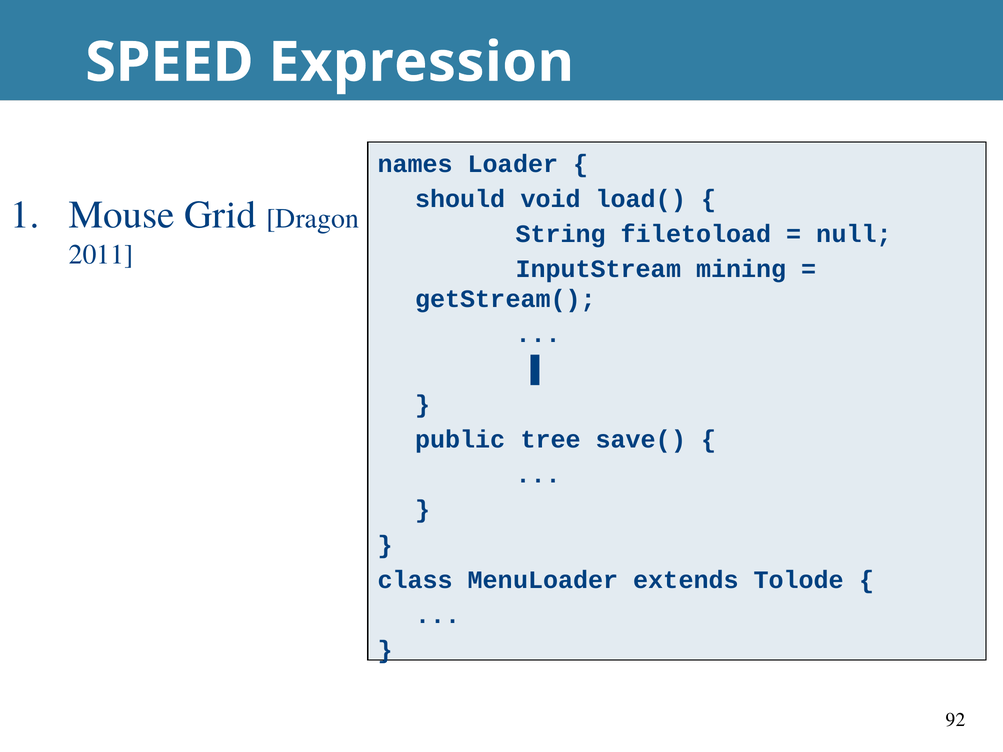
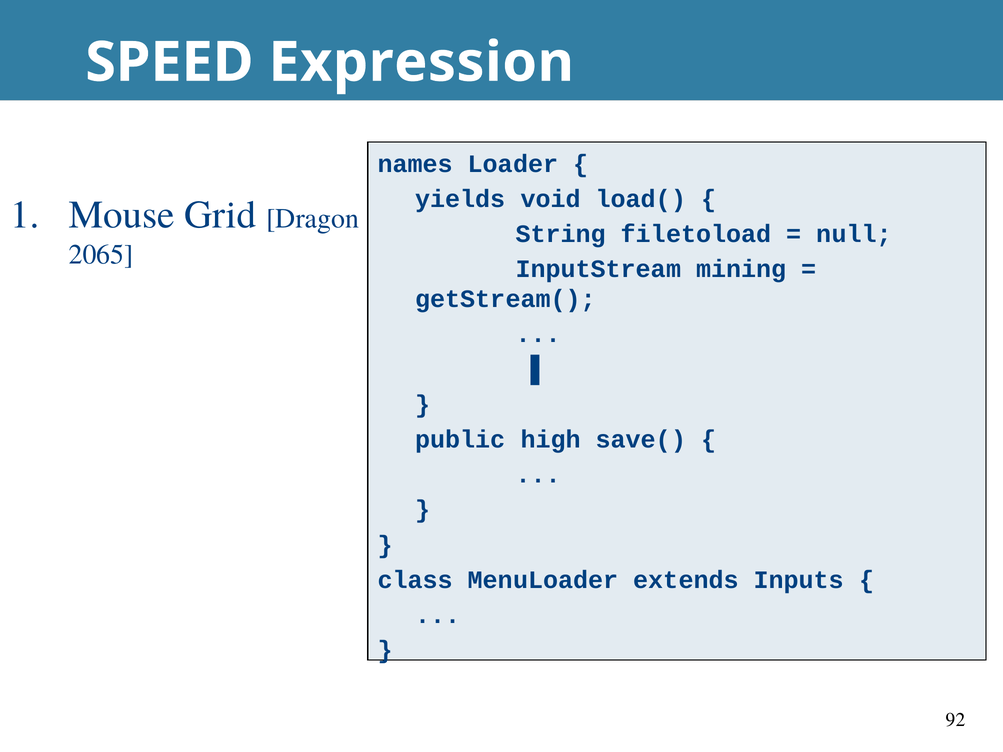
should: should -> yields (460, 199)
2011: 2011 -> 2065 (101, 254)
tree: tree -> high (551, 440)
Tolode: Tolode -> Inputs (799, 580)
